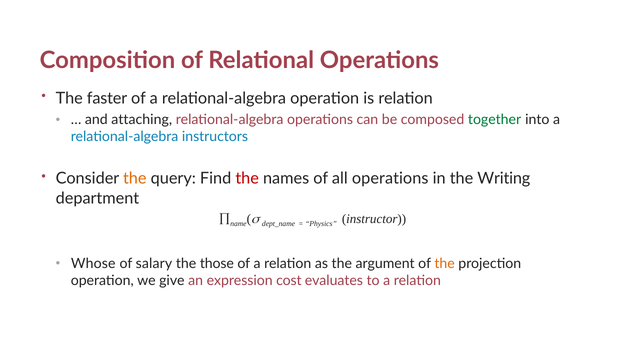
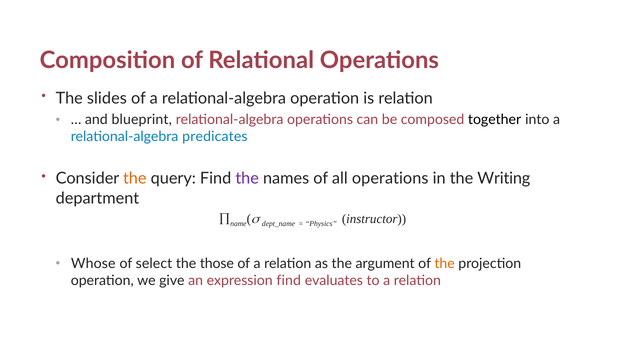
faster: faster -> slides (107, 98)
attaching: attaching -> blueprint (142, 120)
together colour: green -> black (495, 120)
instructors: instructors -> predicates (215, 137)
the colour: red -> purple (247, 178)
salary: salary -> select (154, 263)
expression cost: cost -> find (289, 280)
